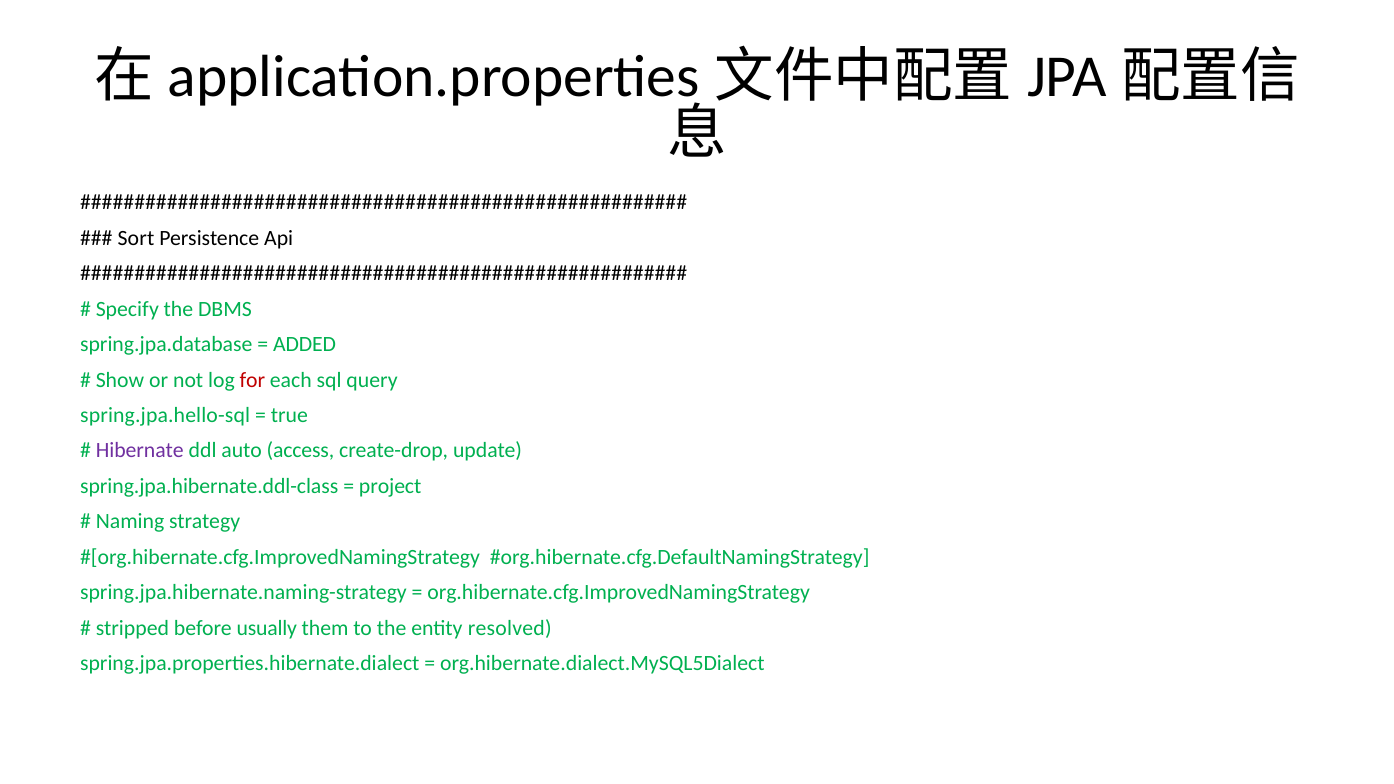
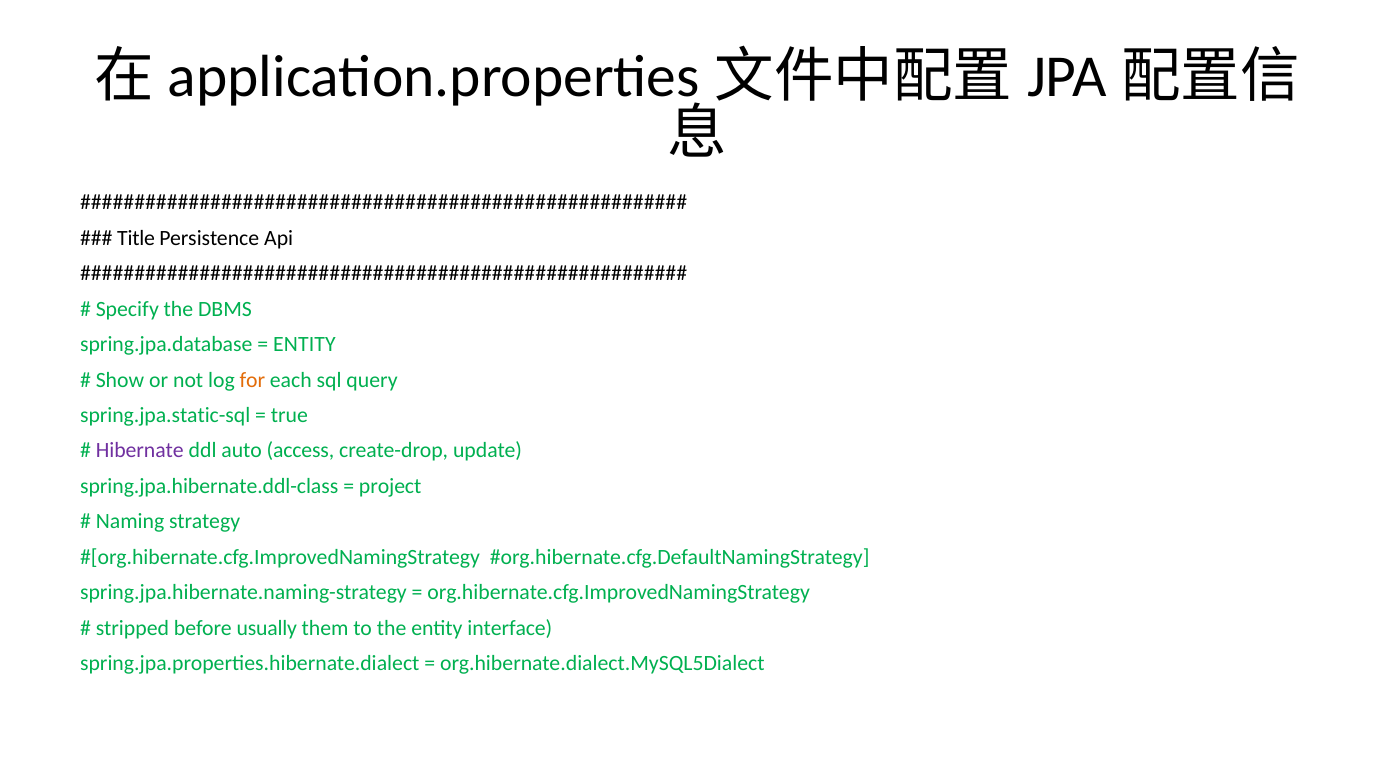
Sort: Sort -> Title (136, 238)
ADDED: ADDED -> ENTITY (304, 345)
for colour: red -> orange (252, 380)
spring.jpa.hello-sql: spring.jpa.hello-sql -> spring.jpa.static-sql (165, 415)
resolved: resolved -> interface (510, 628)
